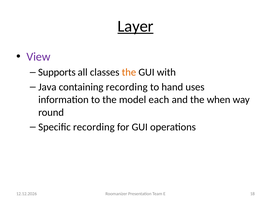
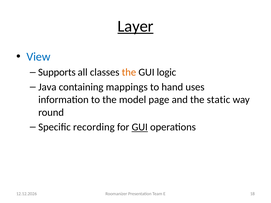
View colour: purple -> blue (39, 57)
with: with -> logic (166, 72)
containing recording: recording -> mappings (127, 87)
each: each -> page (159, 100)
when: when -> static (219, 100)
GUI underline: none -> present (140, 127)
